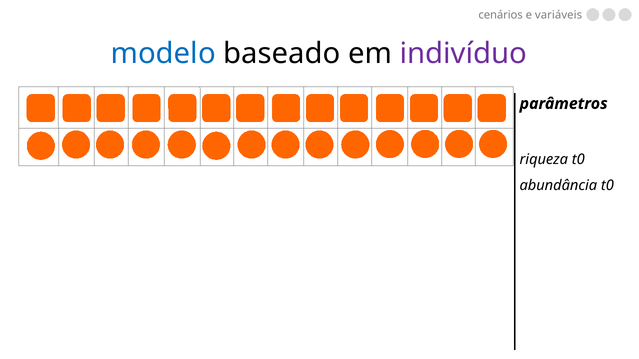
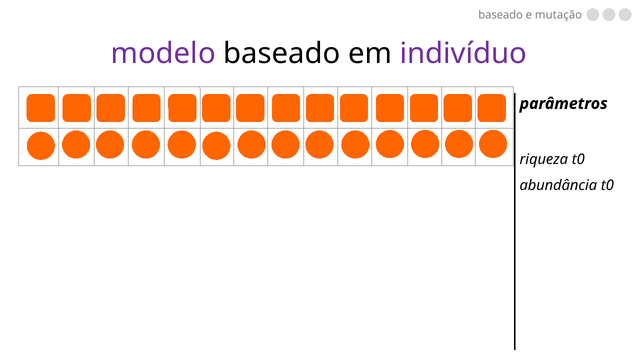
cenários: cenários -> baseado (501, 15)
variáveis: variáveis -> mutação (559, 15)
modelo colour: blue -> purple (163, 54)
